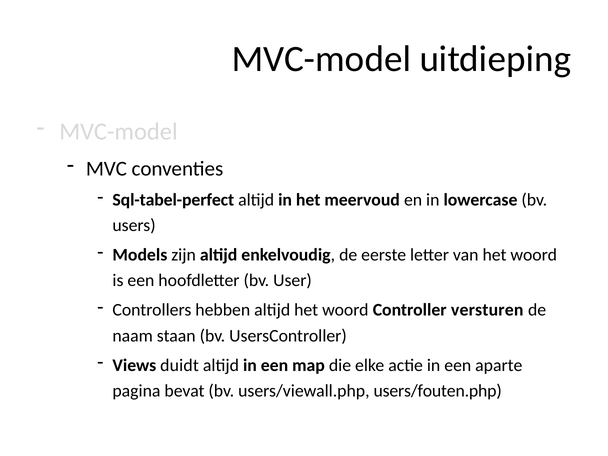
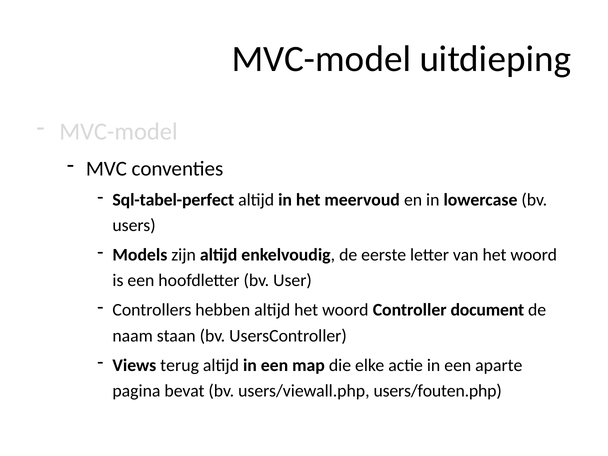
versturen: versturen -> document (487, 310)
duidt: duidt -> terug (180, 365)
